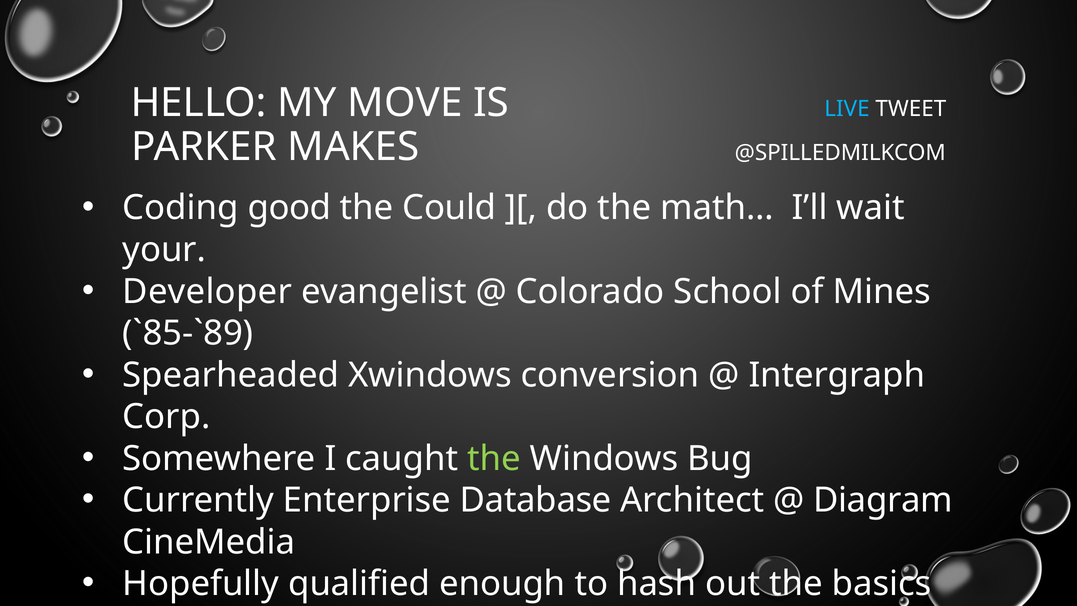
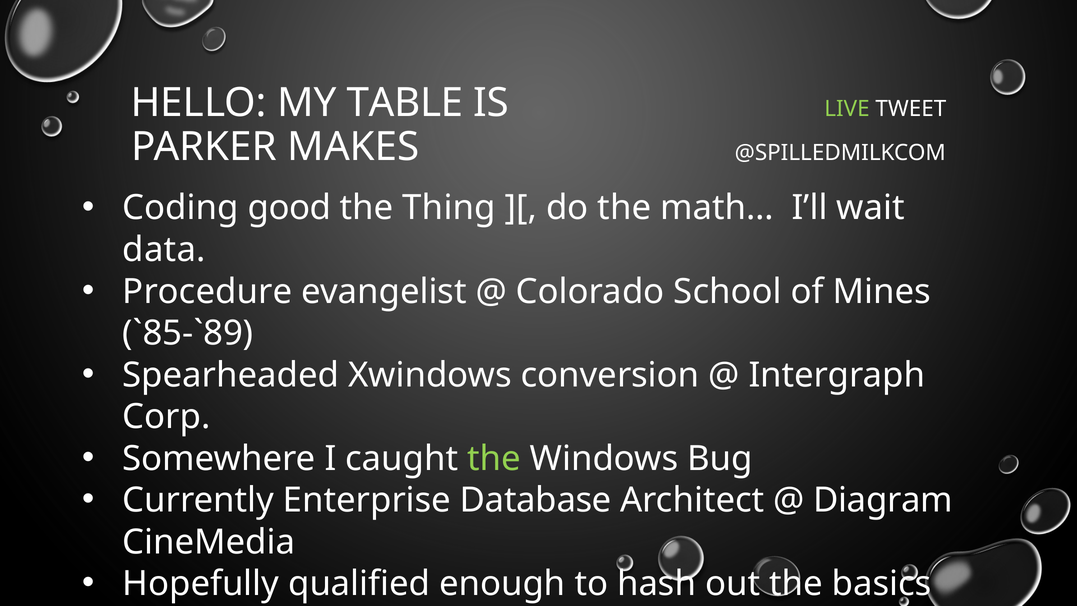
MOVE: MOVE -> TABLE (405, 103)
LIVE colour: light blue -> light green (847, 109)
the Could: Could -> Thing (449, 208)
your: your -> data (164, 250)
Developer: Developer -> Procedure (207, 291)
